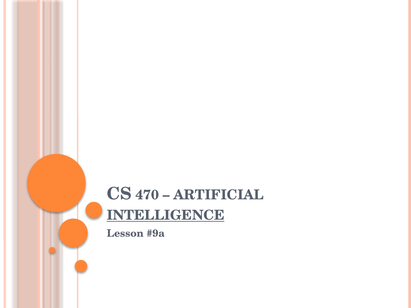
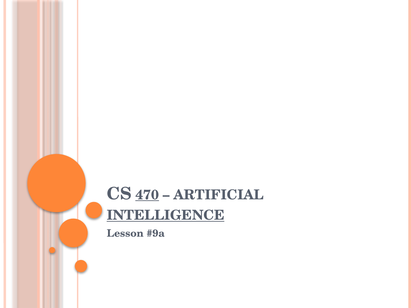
470 underline: none -> present (147, 195)
